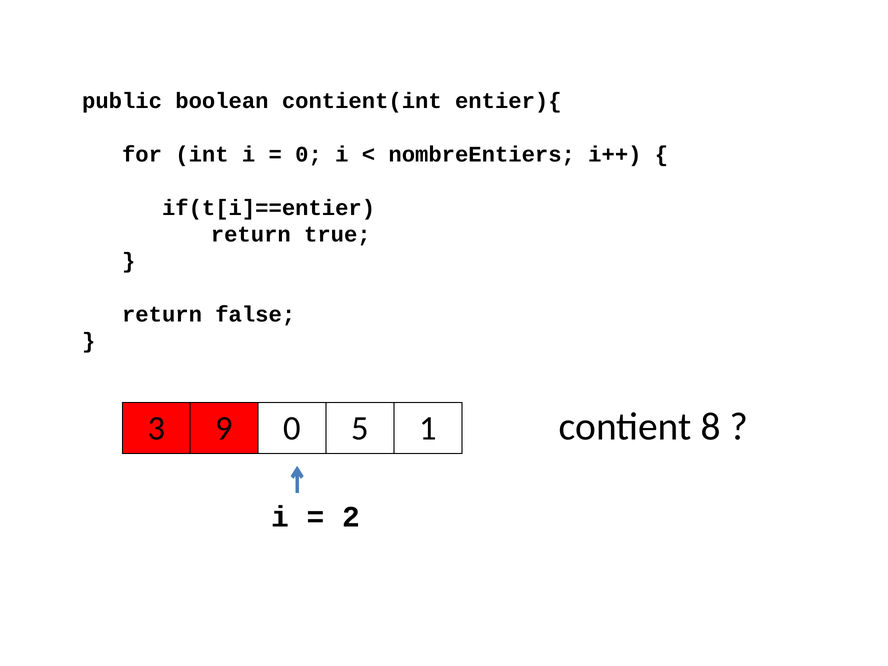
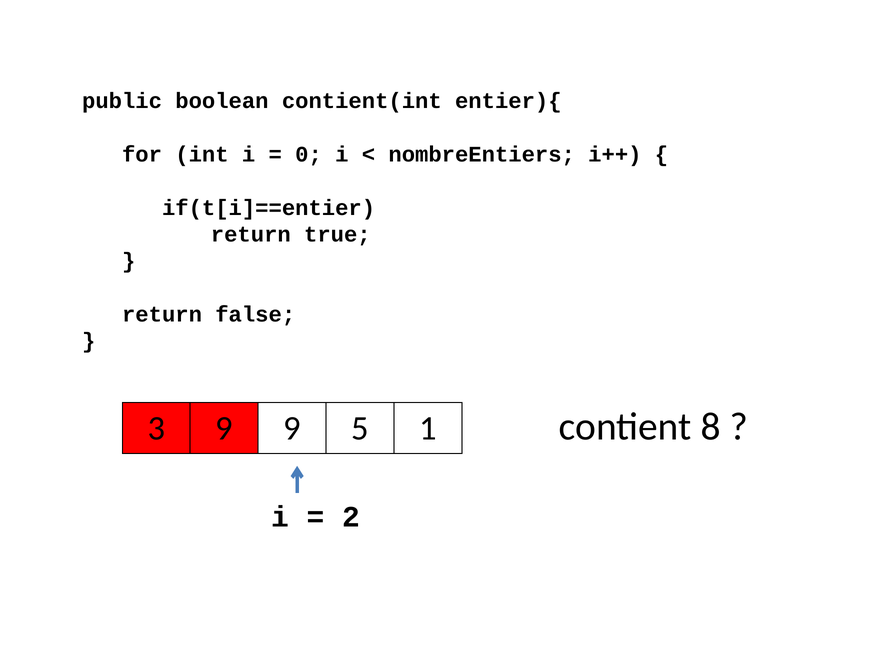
9 0: 0 -> 9 (292, 428)
